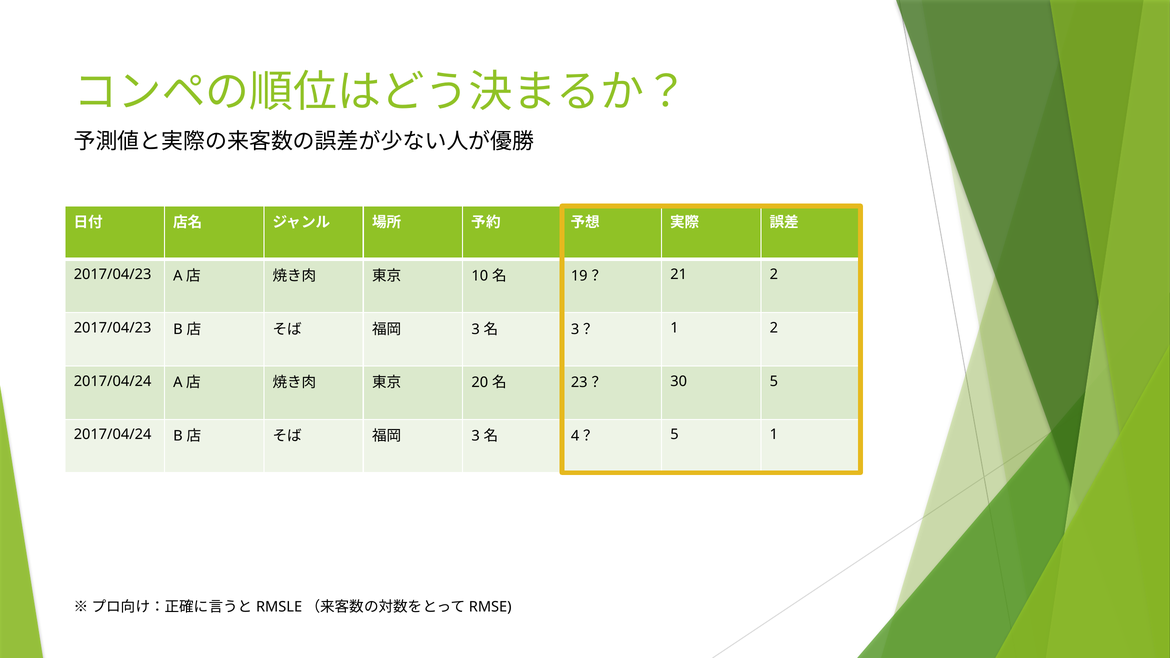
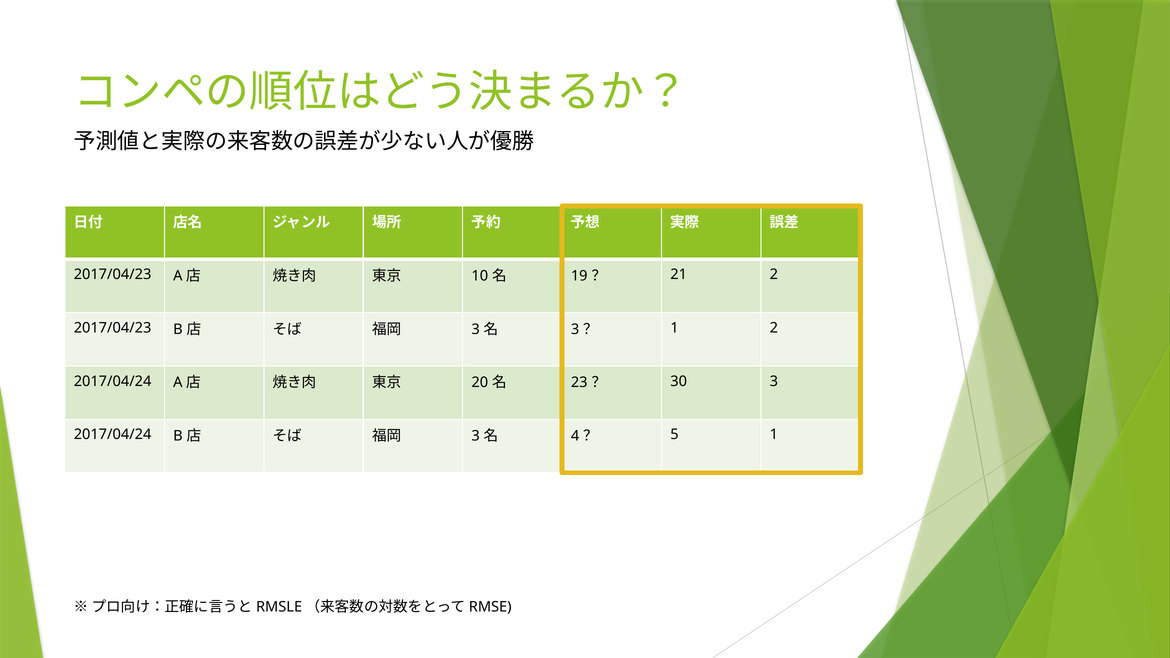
30 5: 5 -> 3 (774, 381)
